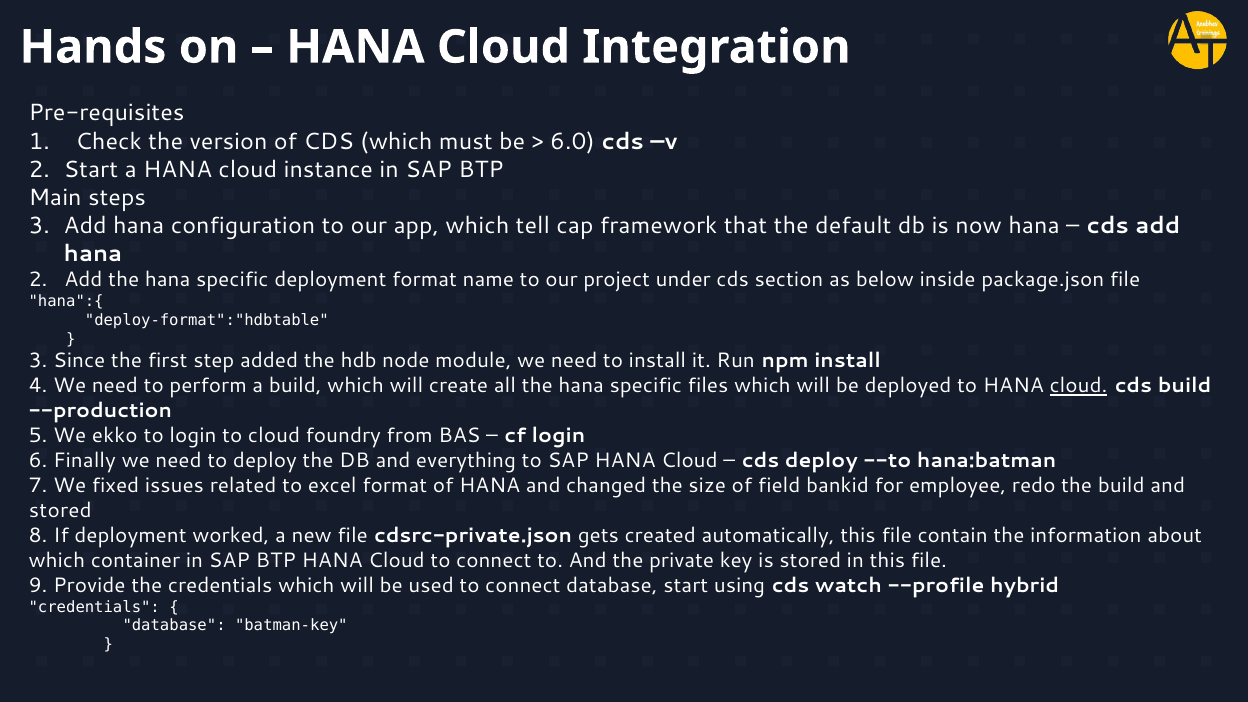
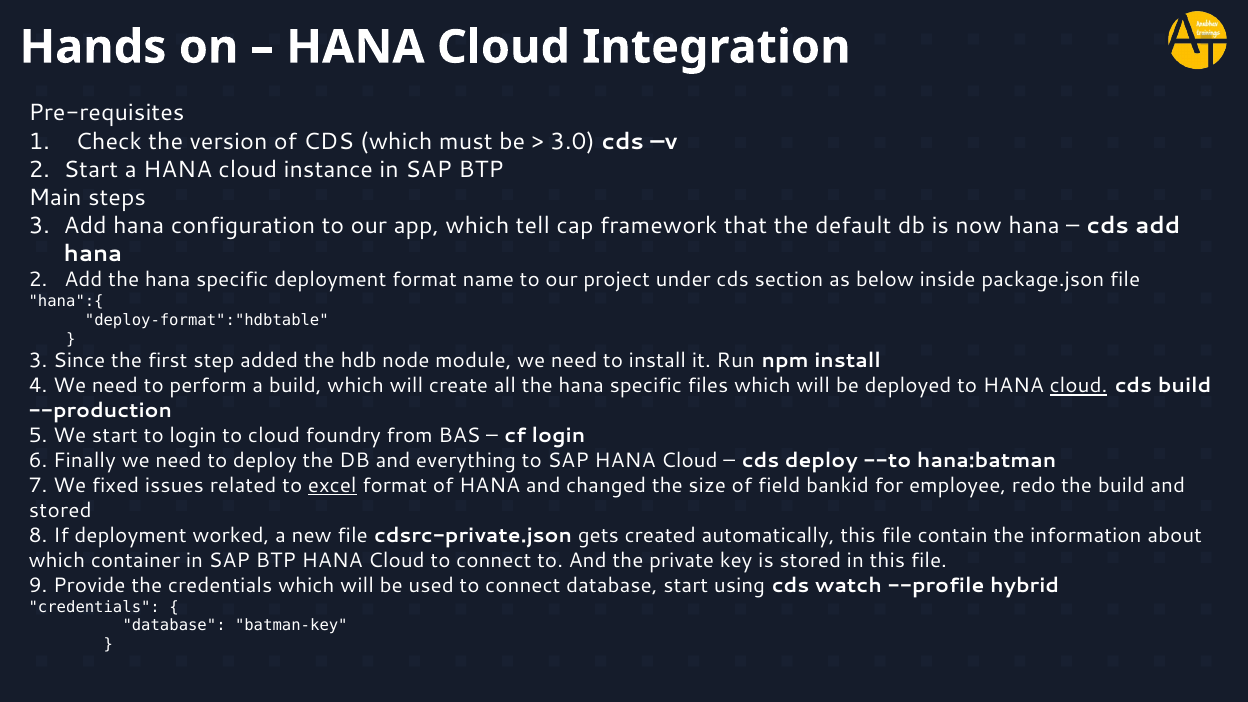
6.0: 6.0 -> 3.0 (573, 141)
We ekko: ekko -> start (115, 436)
excel underline: none -> present (332, 486)
